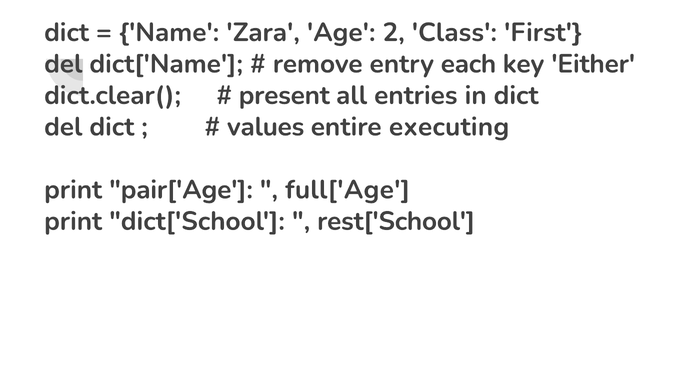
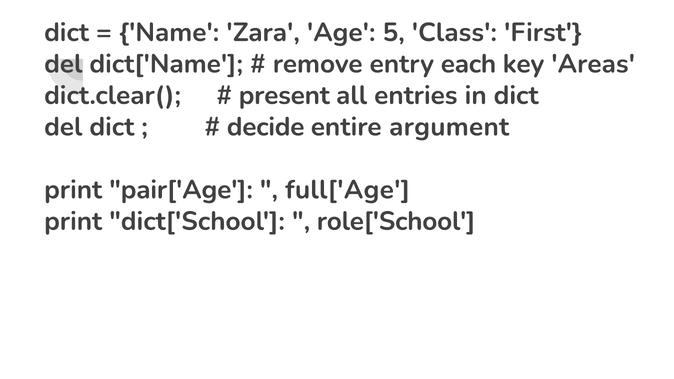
2: 2 -> 5 (394, 32)
Either: Either -> Areas (593, 64)
values: values -> decide (266, 127)
executing: executing -> argument (449, 127)
rest['School: rest['School -> role['School (396, 221)
